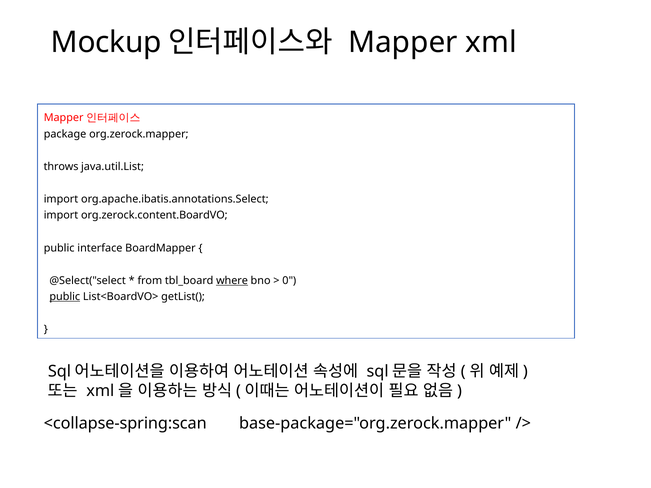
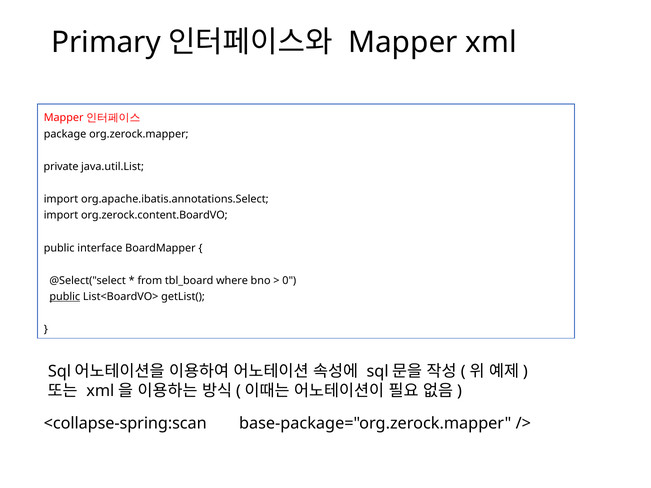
Mockup: Mockup -> Primary (106, 43)
throws: throws -> private (61, 167)
where underline: present -> none (232, 281)
